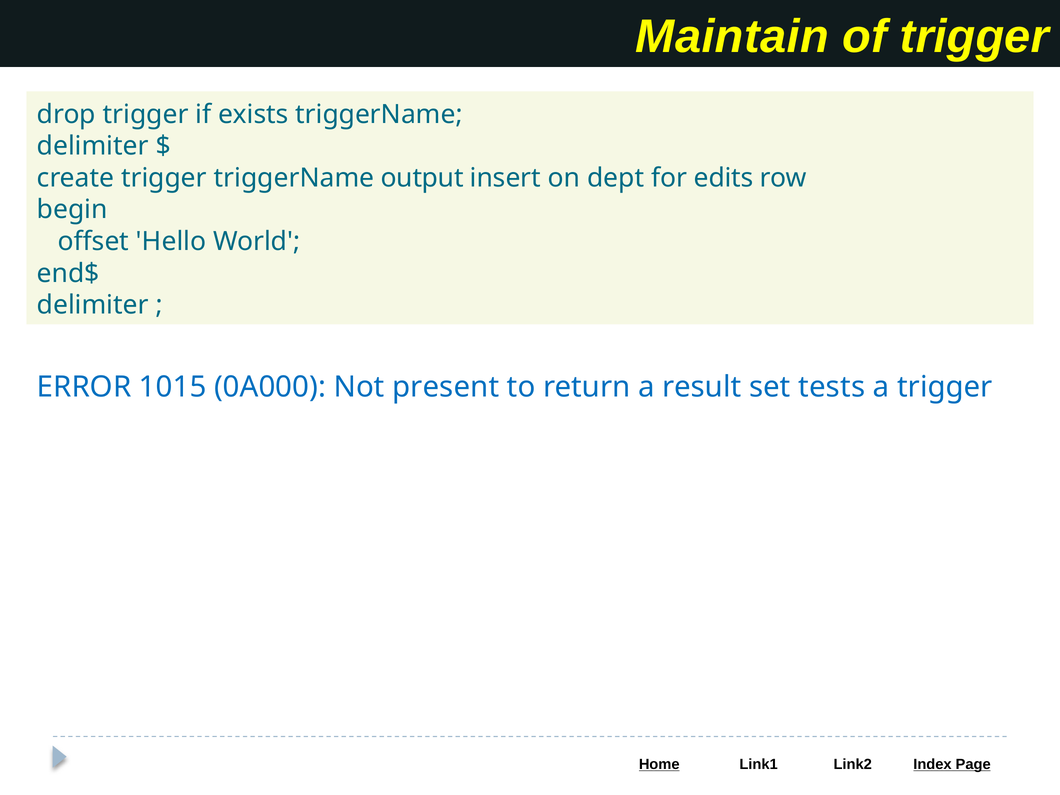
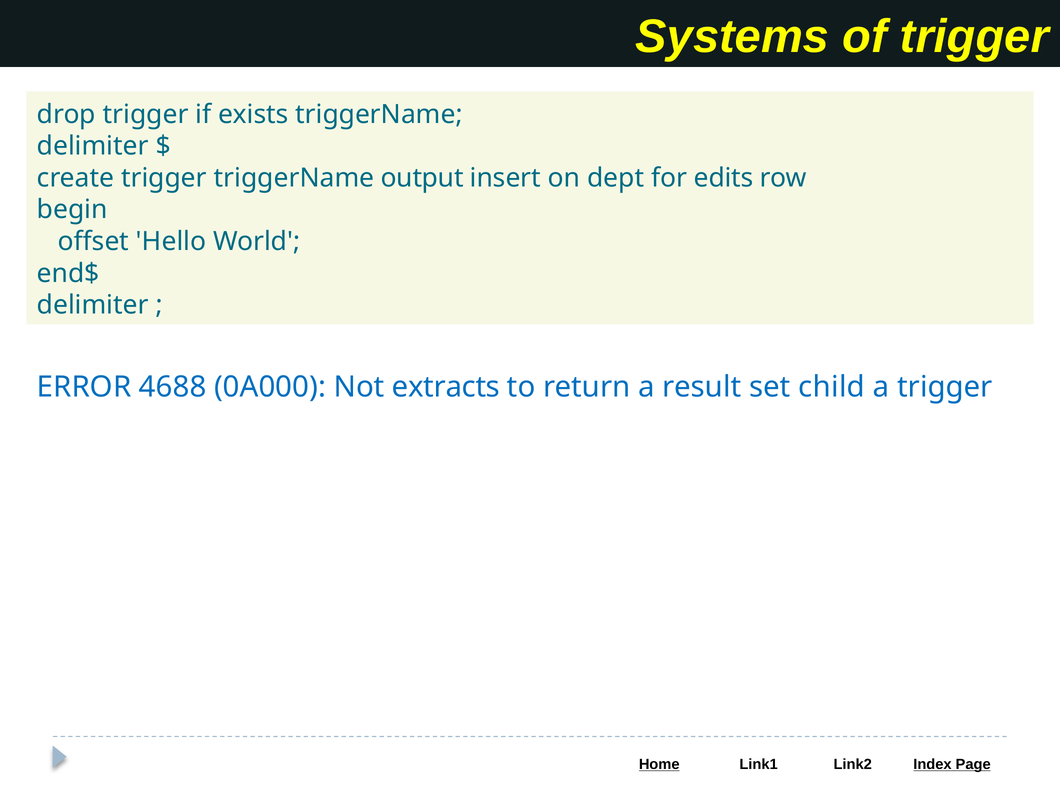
Maintain: Maintain -> Systems (732, 37)
1015: 1015 -> 4688 (173, 387)
present: present -> extracts (446, 387)
tests: tests -> child (832, 387)
